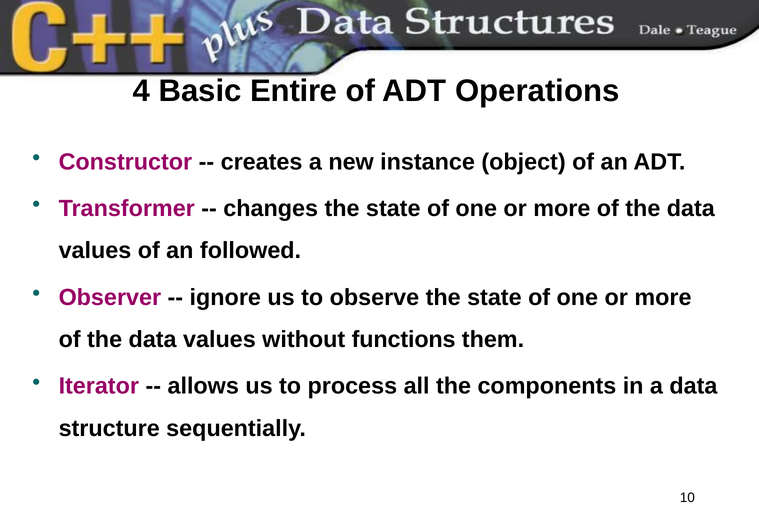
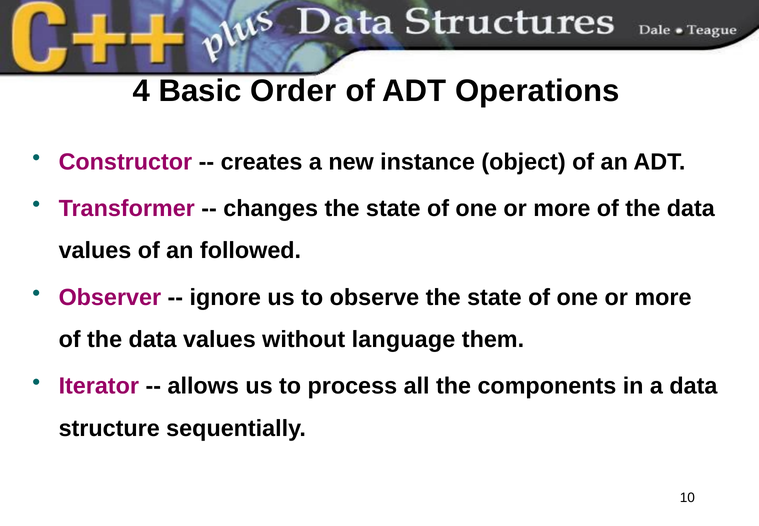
Entire: Entire -> Order (293, 91)
functions: functions -> language (403, 339)
